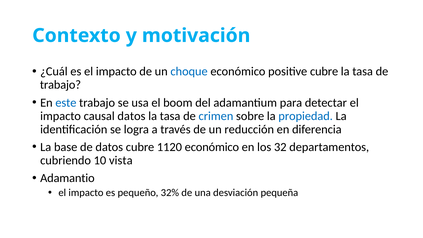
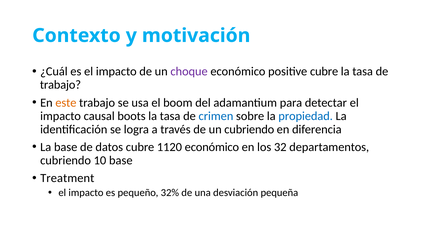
choque colour: blue -> purple (189, 72)
este colour: blue -> orange (66, 103)
causal datos: datos -> boots (132, 116)
un reducción: reducción -> cubriendo (249, 129)
10 vista: vista -> base (121, 160)
Adamantio: Adamantio -> Treatment (67, 178)
